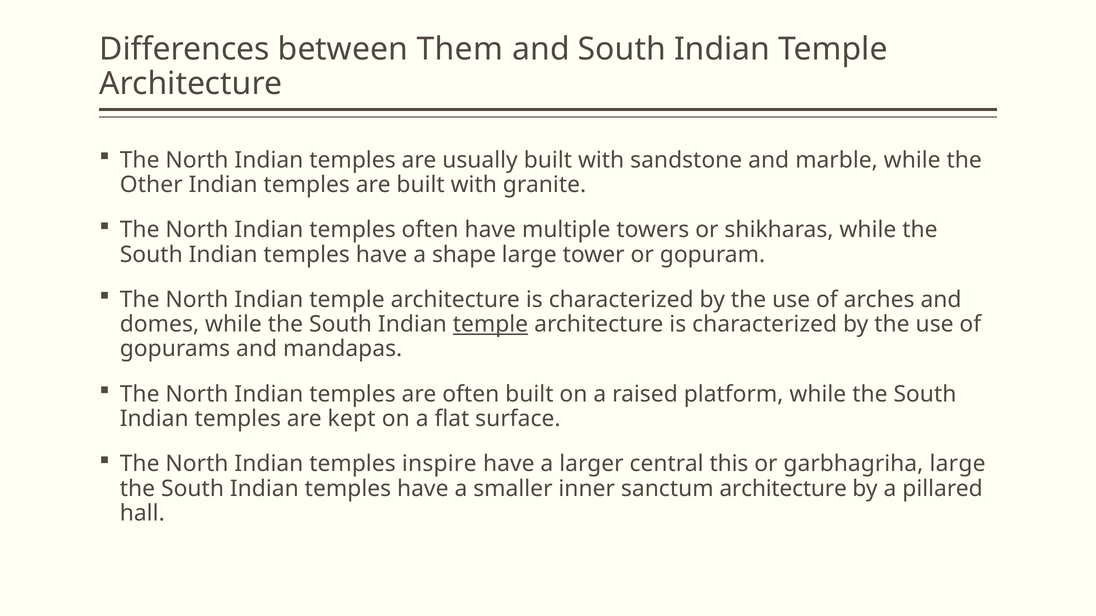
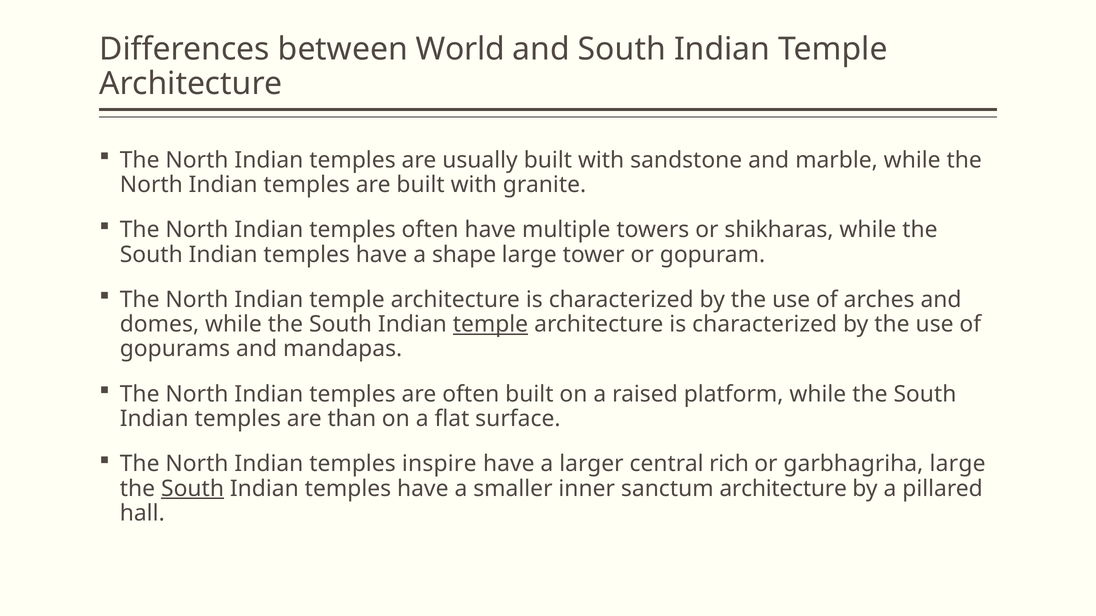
Them: Them -> World (460, 49)
Other: Other -> North (151, 185)
kept: kept -> than (352, 419)
this: this -> rich (729, 464)
South underline: none -> present (193, 489)
